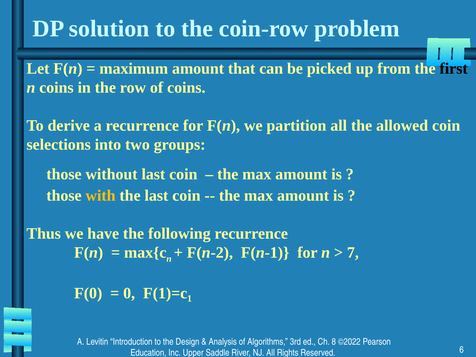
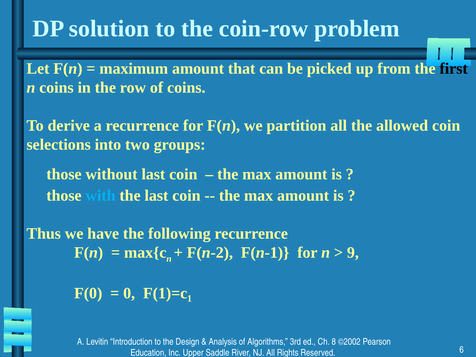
with colour: yellow -> light blue (101, 195)
7: 7 -> 9 (353, 253)
©2022: ©2022 -> ©2002 (349, 342)
